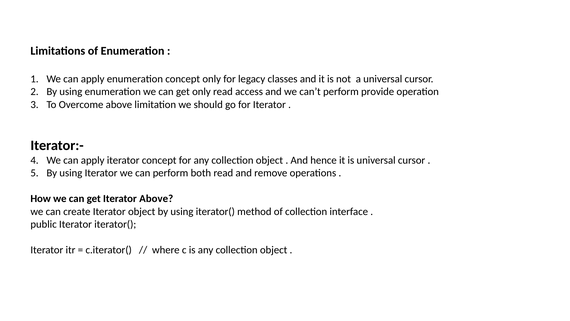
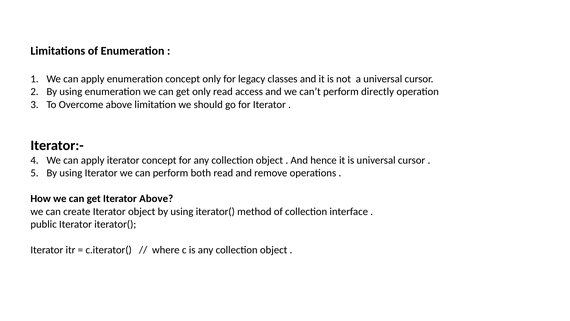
provide: provide -> directly (378, 92)
